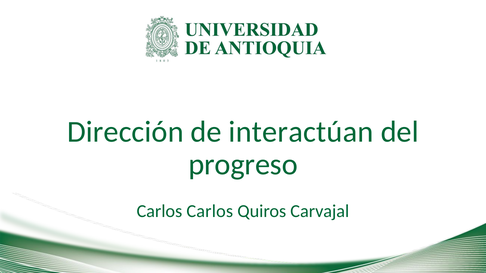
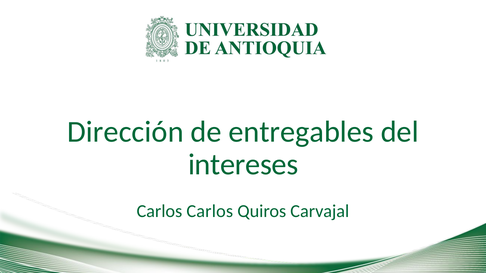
interactúan: interactúan -> entregables (301, 132)
progreso: progreso -> intereses (243, 165)
